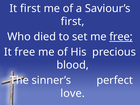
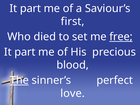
first: first -> part (30, 8)
free: free -> part (25, 52)
The underline: none -> present (19, 80)
